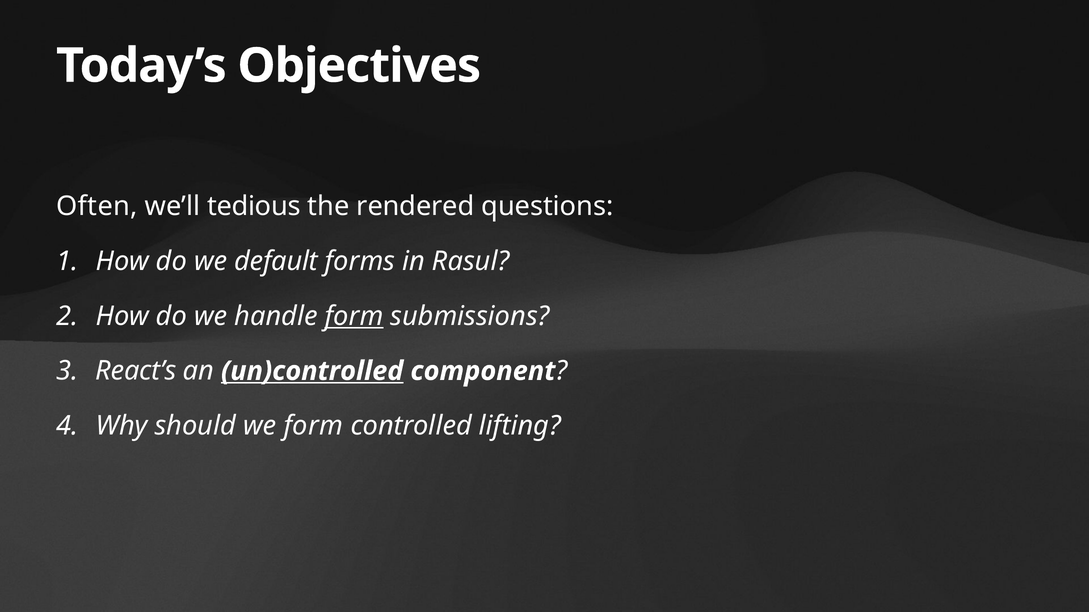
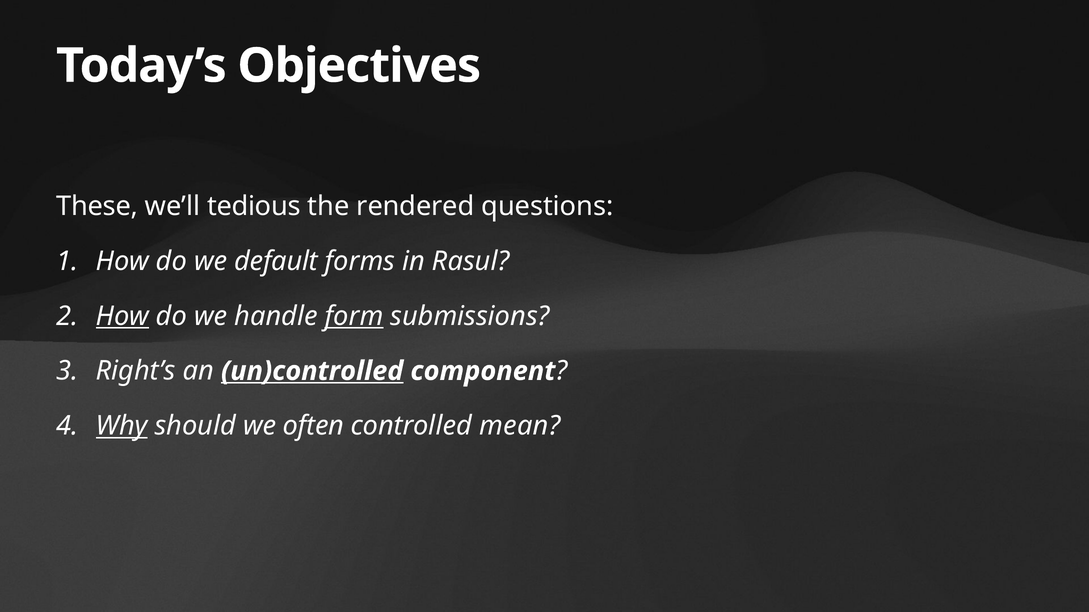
Often: Often -> These (97, 207)
How underline: none -> present (122, 316)
React’s: React’s -> Right’s (136, 371)
Why underline: none -> present (122, 426)
we form: form -> often (314, 426)
lifting: lifting -> mean (520, 426)
